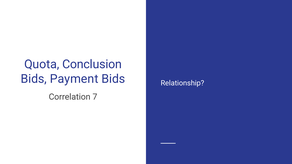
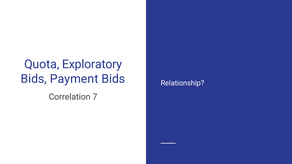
Conclusion: Conclusion -> Exploratory (92, 64)
